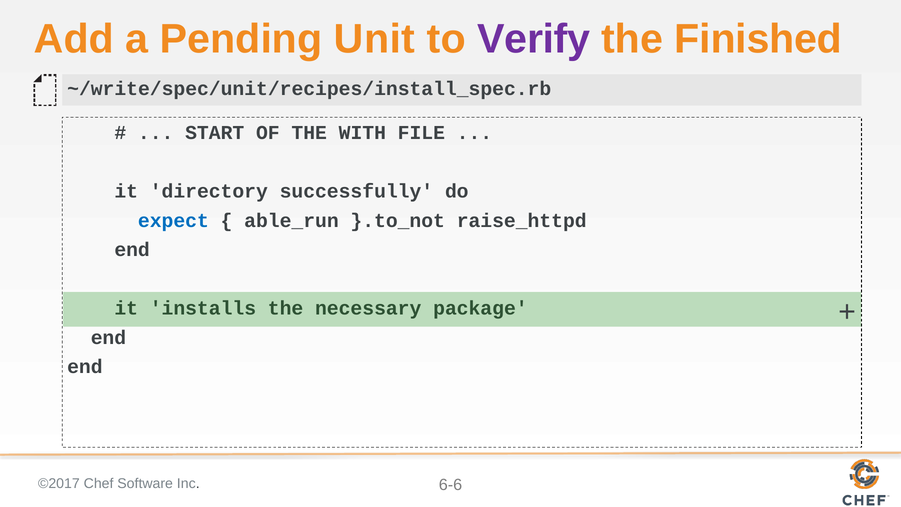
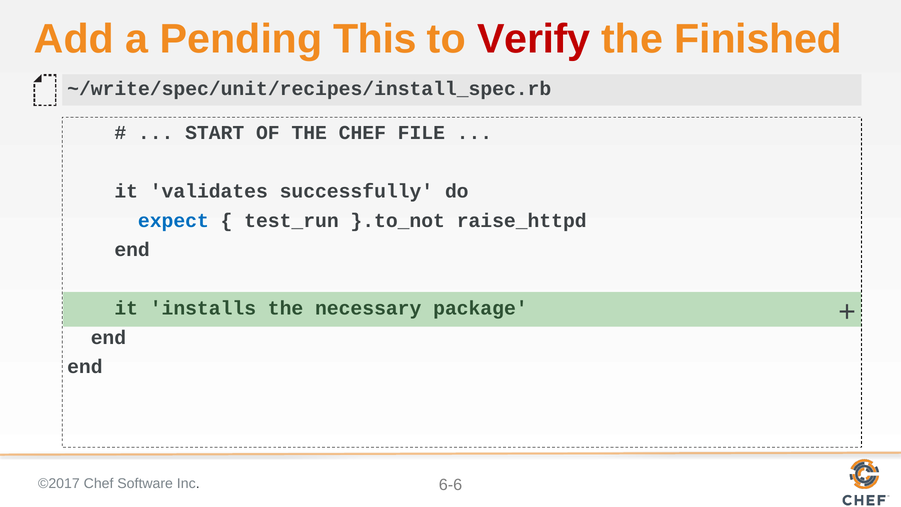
Unit: Unit -> This (375, 39)
Verify colour: purple -> red (534, 39)
THE WITH: WITH -> CHEF (362, 133)
directory: directory -> validates (209, 191)
able_run: able_run -> test_run (291, 221)
